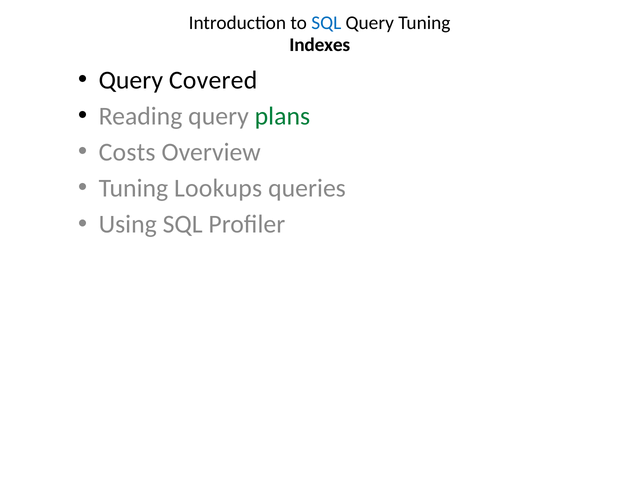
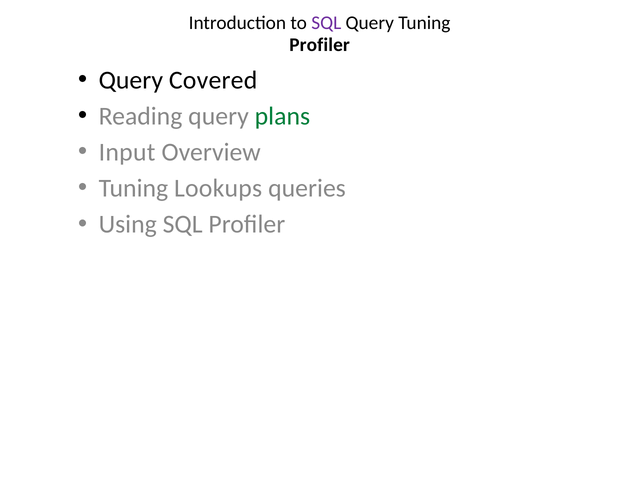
SQL colour: blue -> purple (326, 23)
Indexes: Indexes -> Profiler (320, 45)
Costs: Costs -> Input (127, 152)
